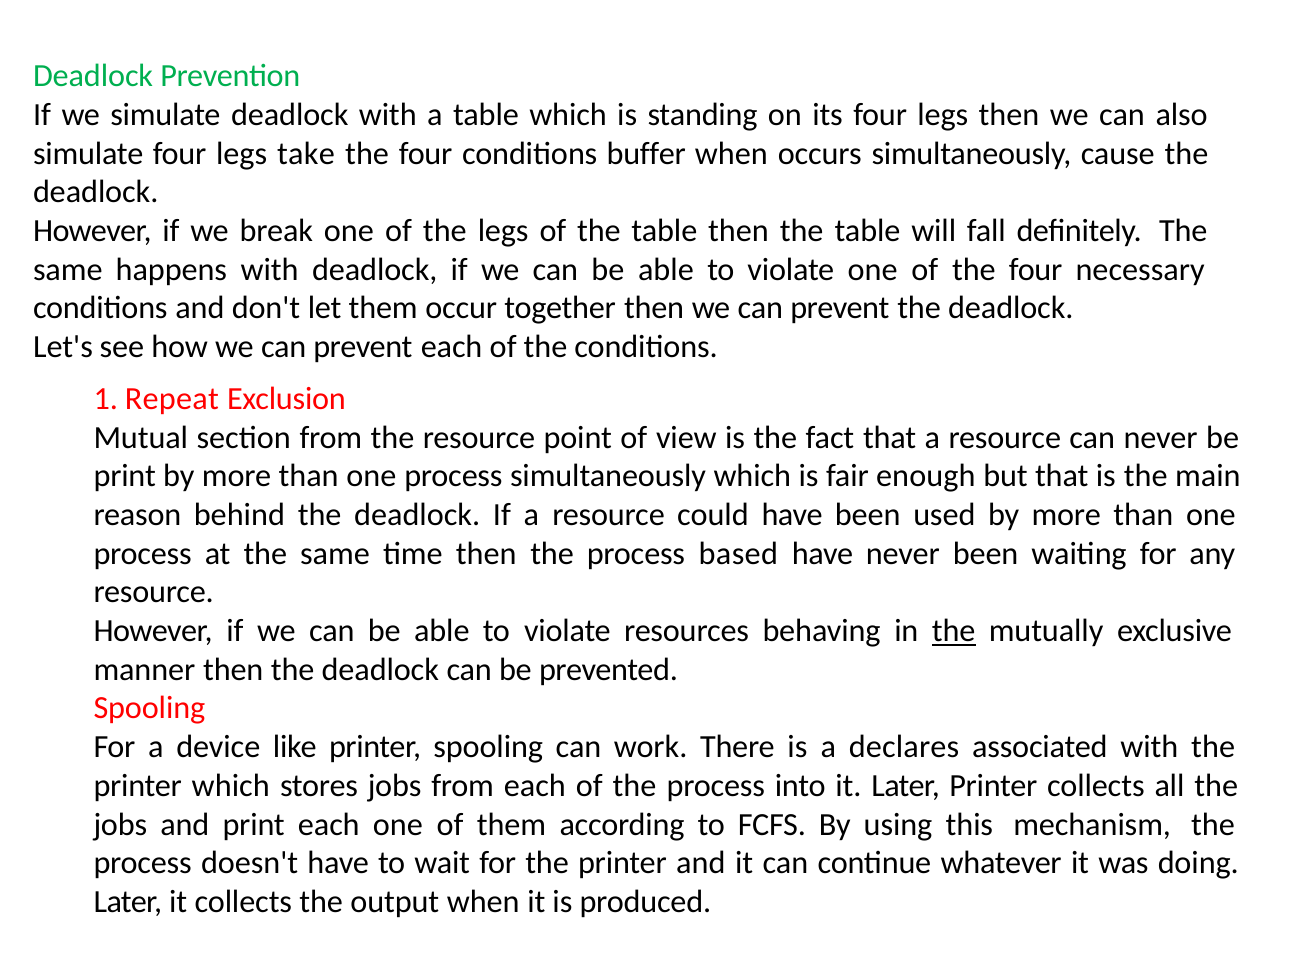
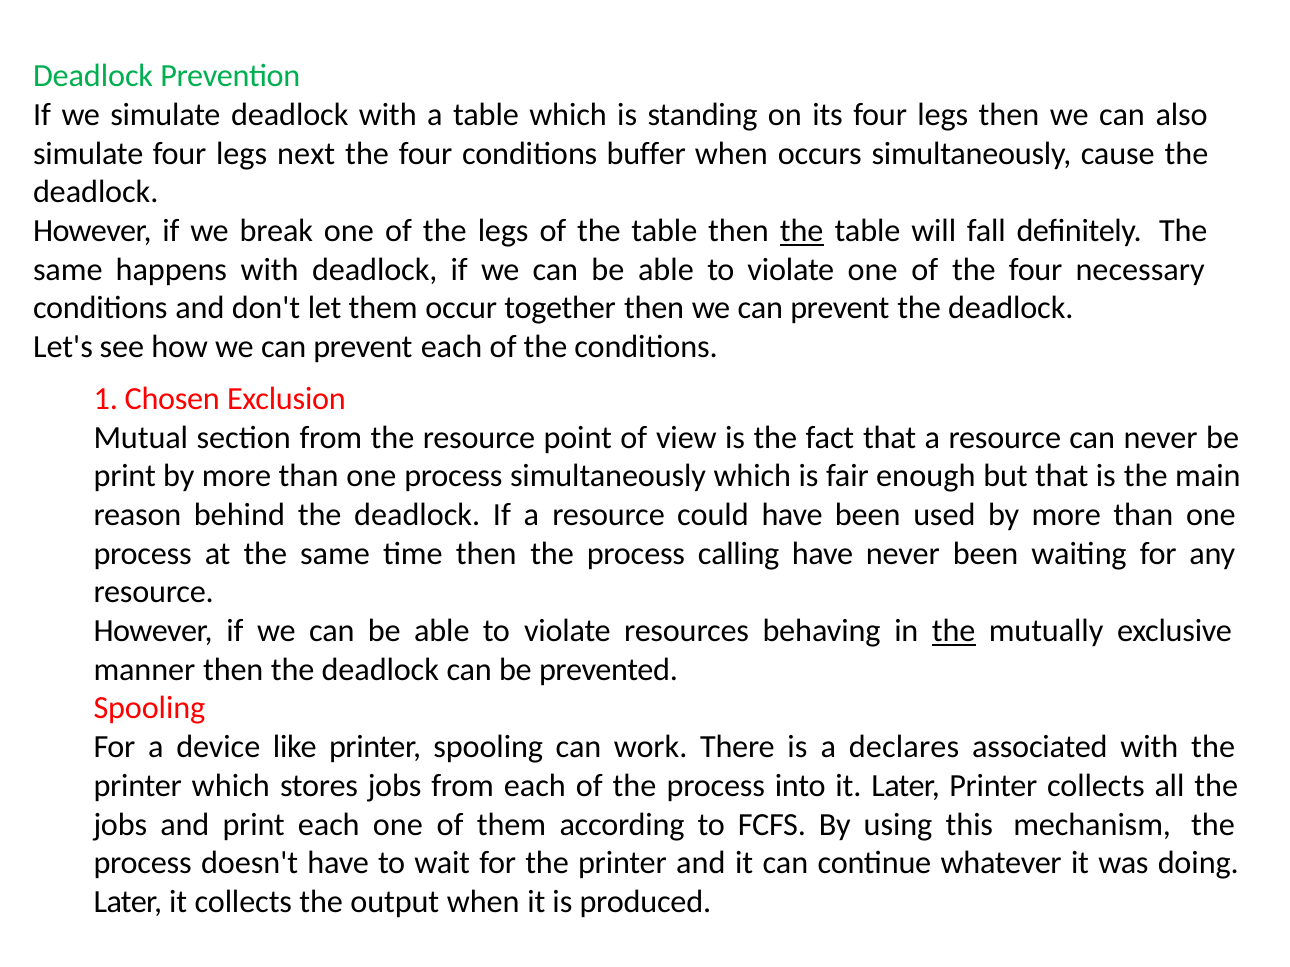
take: take -> next (306, 154)
the underline: none -> present (802, 231)
Repeat: Repeat -> Chosen (172, 399)
based: based -> calling (739, 554)
